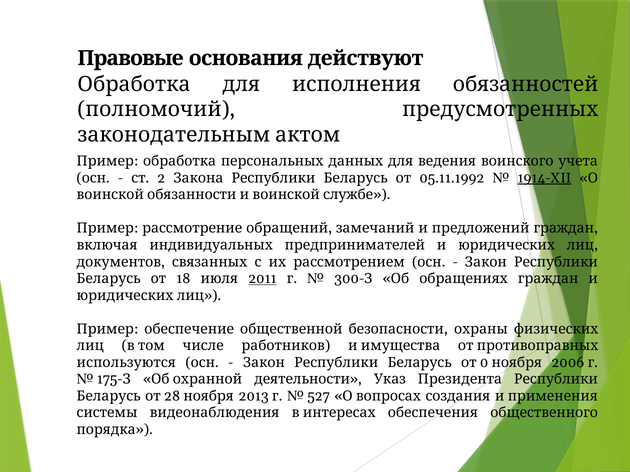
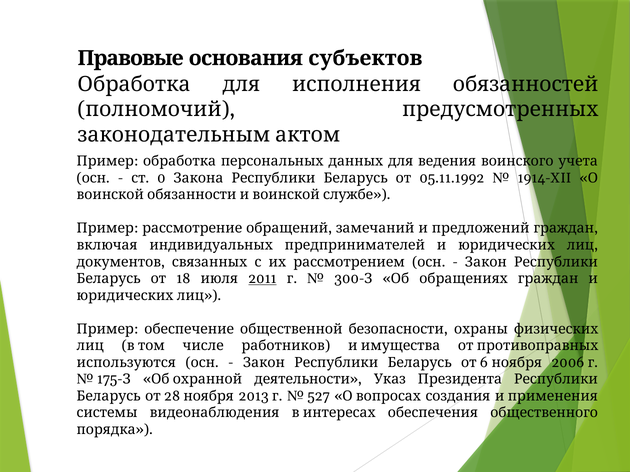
действуют: действуют -> субъектов (365, 58)
2: 2 -> 0 (161, 178)
1914-XII underline: present -> none (544, 178)
0: 0 -> 6 (484, 363)
